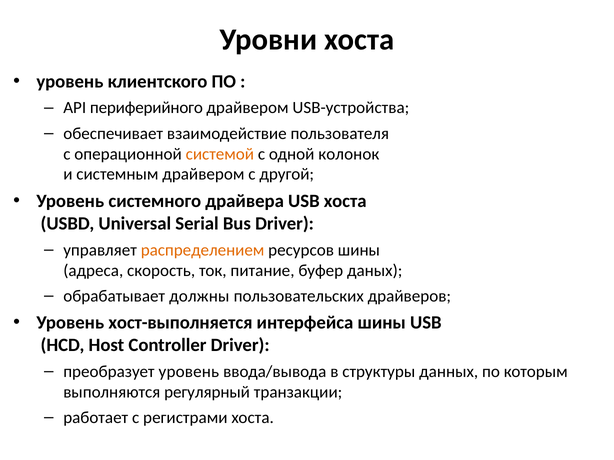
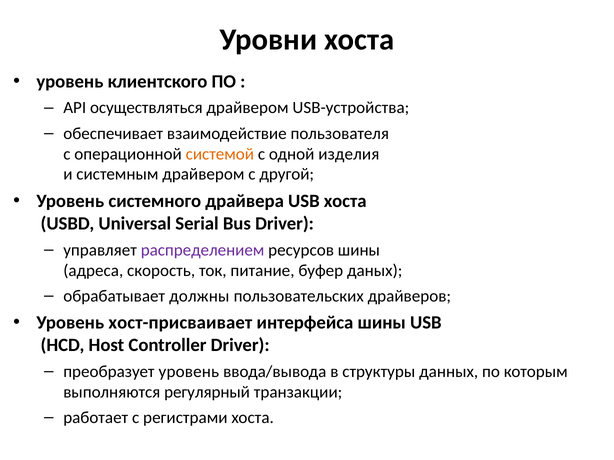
периферийного: периферийного -> осуществляться (146, 108)
колонок: колонок -> изделия (349, 154)
распределением colour: orange -> purple (203, 250)
хост-выполняется: хост-выполняется -> хост-присваивает (180, 323)
